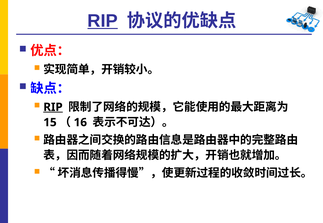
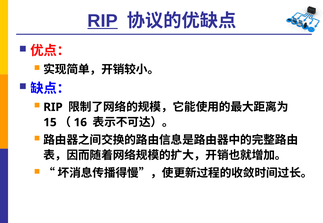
RIP underline: present -> none (53, 107)
